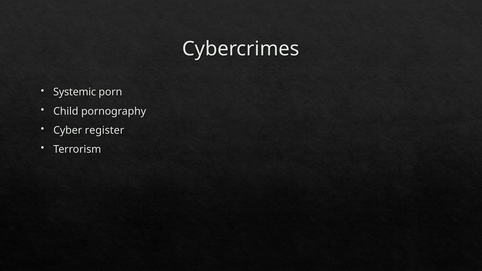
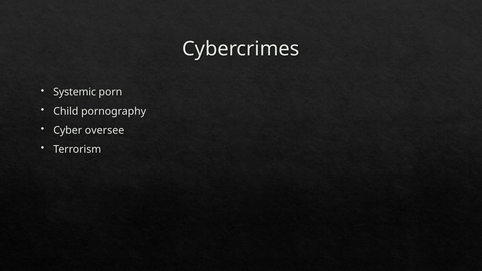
register: register -> oversee (105, 130)
